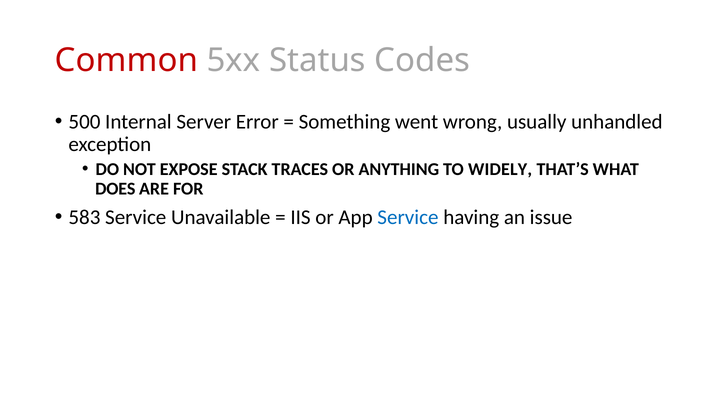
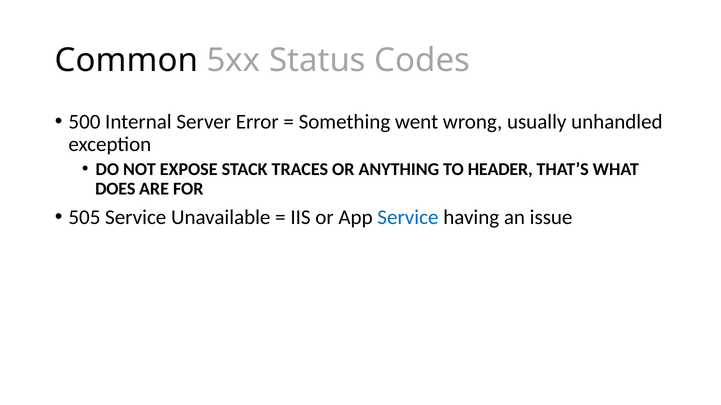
Common colour: red -> black (127, 61)
WIDELY: WIDELY -> HEADER (500, 169)
583: 583 -> 505 (84, 217)
